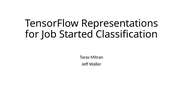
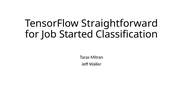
Representations: Representations -> Straightforward (120, 23)
